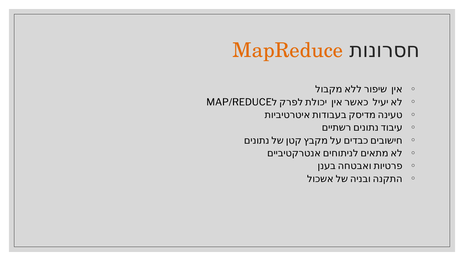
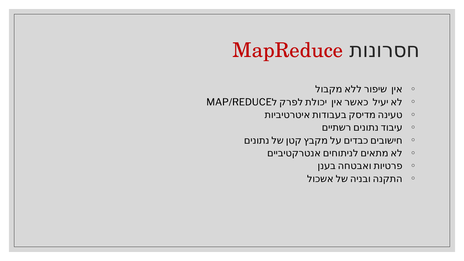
MapReduce colour: orange -> red (288, 50)
